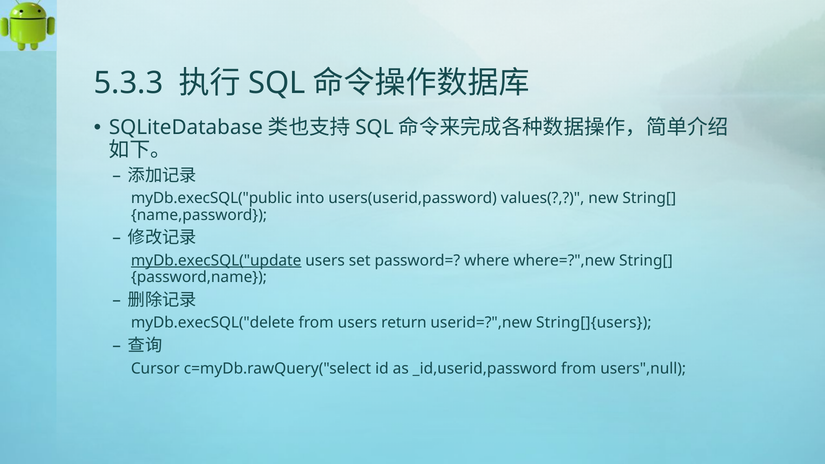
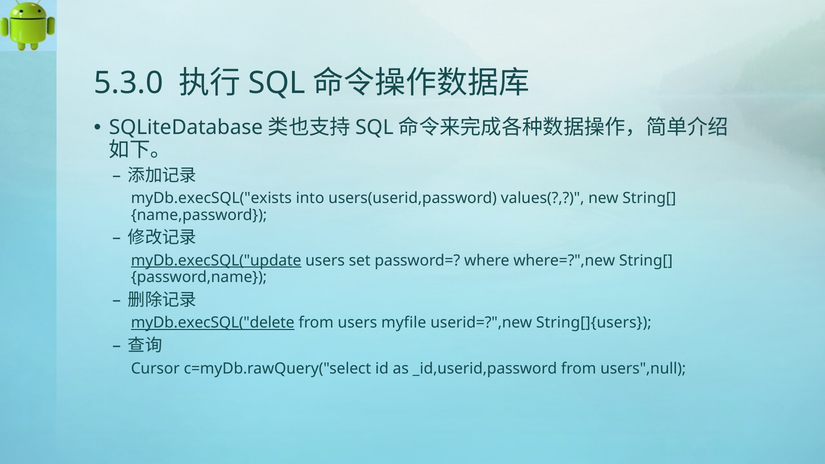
5.3.3: 5.3.3 -> 5.3.0 (129, 83)
myDb.execSQL("public: myDb.execSQL("public -> myDb.execSQL("exists (211, 198)
myDb.execSQL("delete underline: none -> present (213, 323)
return: return -> myfile (404, 323)
